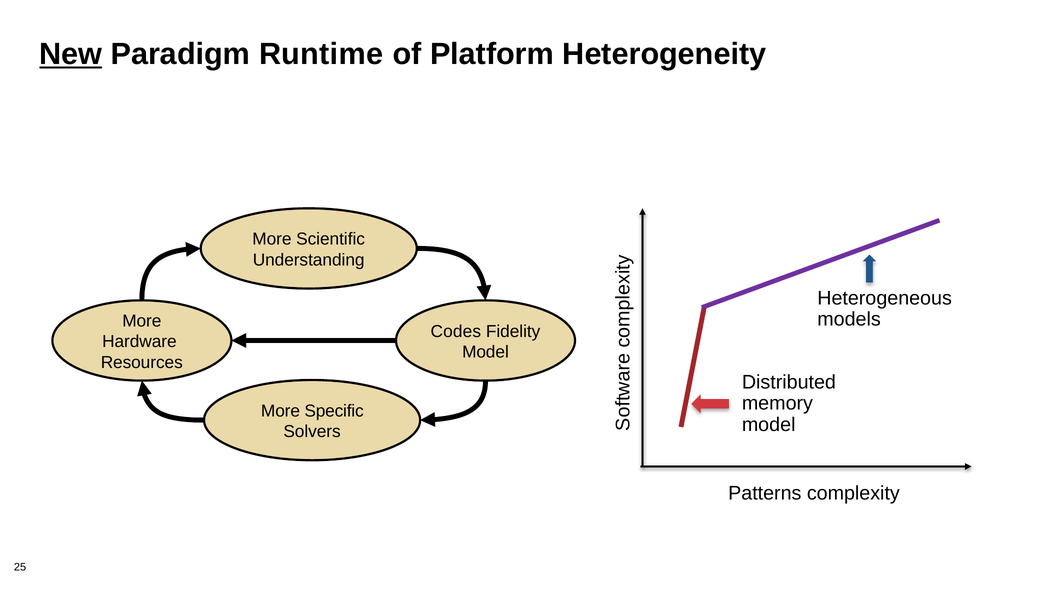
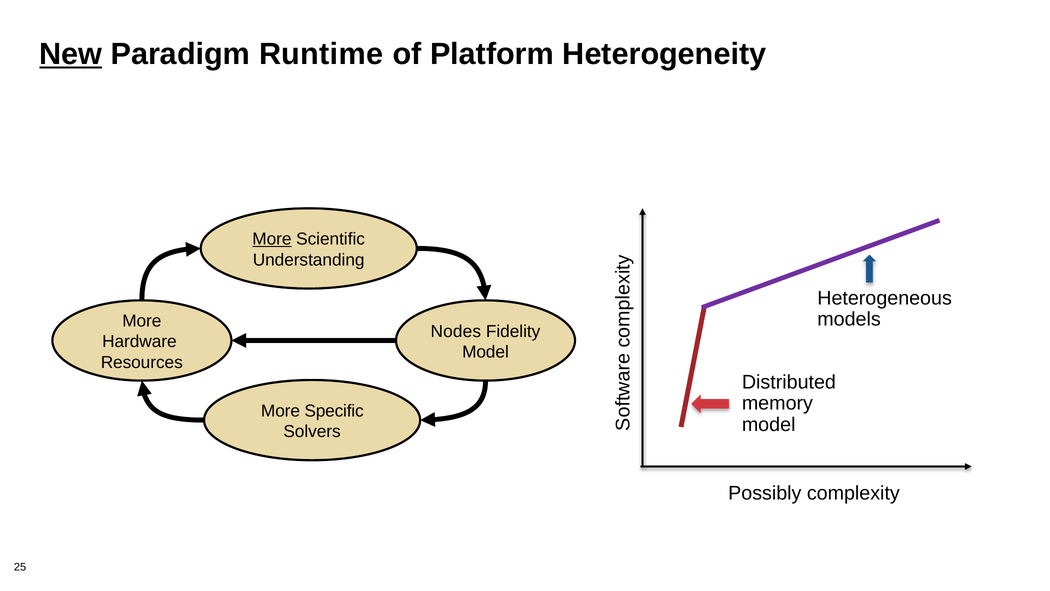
More underline: none -> present (272, 239)
Codes: Codes -> Nodes (456, 331)
Patterns: Patterns -> Possibly (765, 493)
